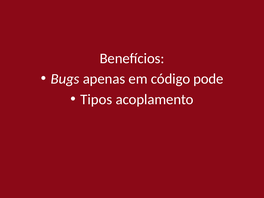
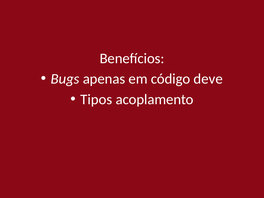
pode: pode -> deve (208, 79)
